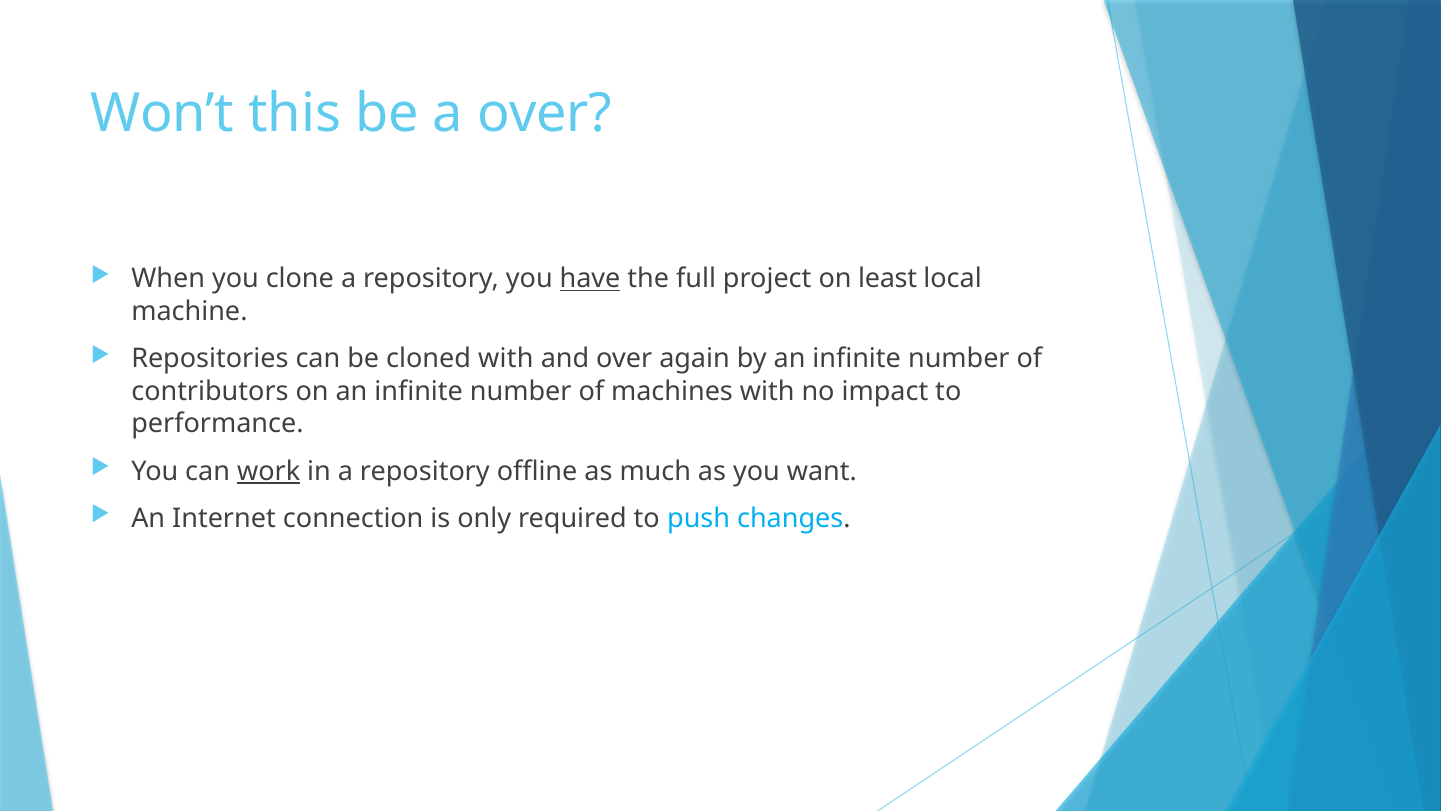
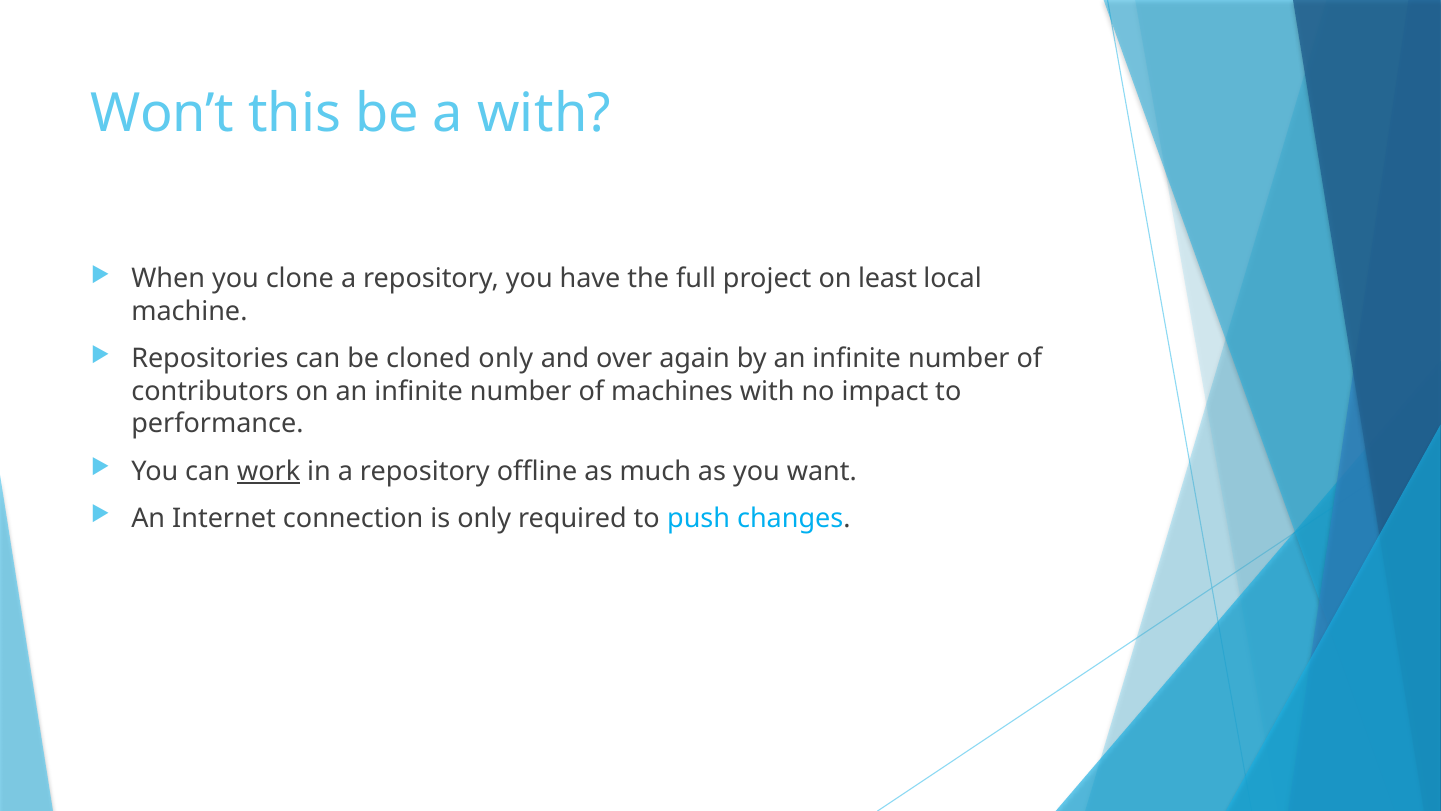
a over: over -> with (544, 114)
have underline: present -> none (590, 279)
cloned with: with -> only (506, 359)
